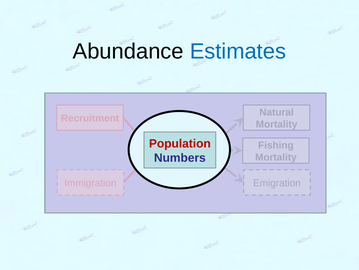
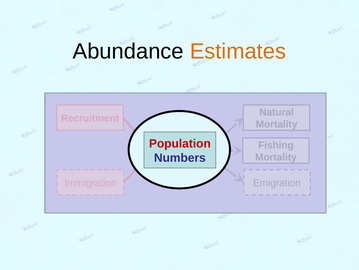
Estimates colour: blue -> orange (238, 51)
